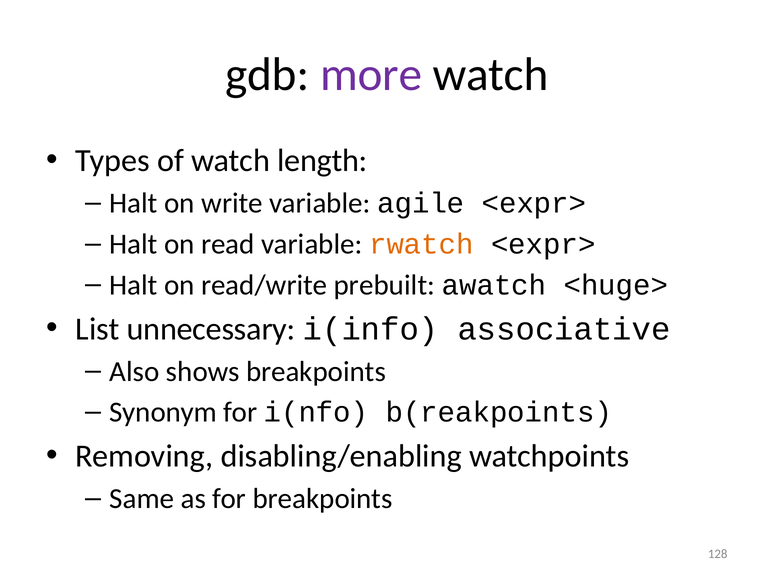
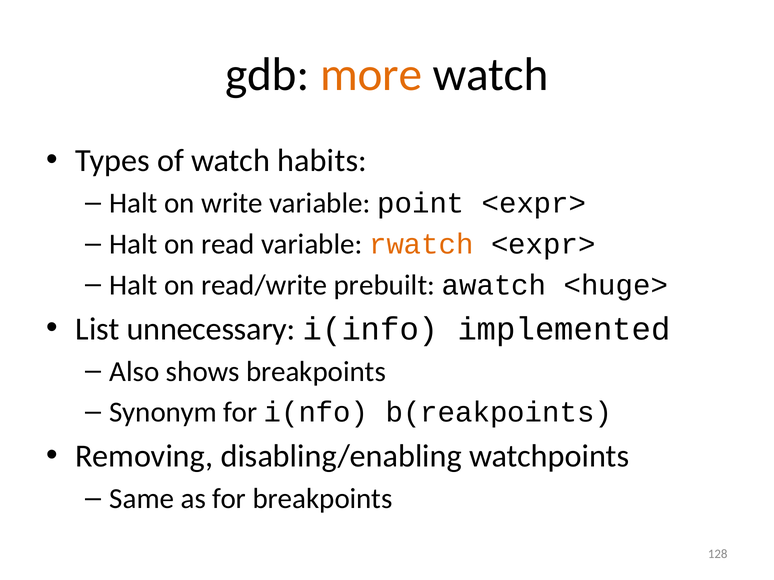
more colour: purple -> orange (371, 75)
length: length -> habits (322, 161)
agile: agile -> point (421, 204)
associative: associative -> implemented (564, 329)
